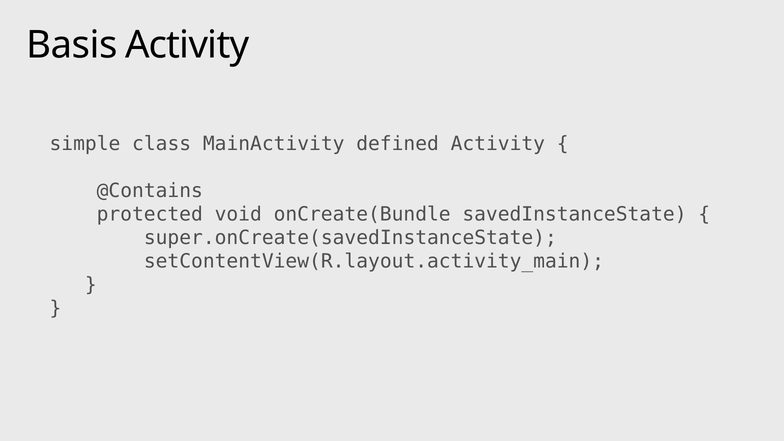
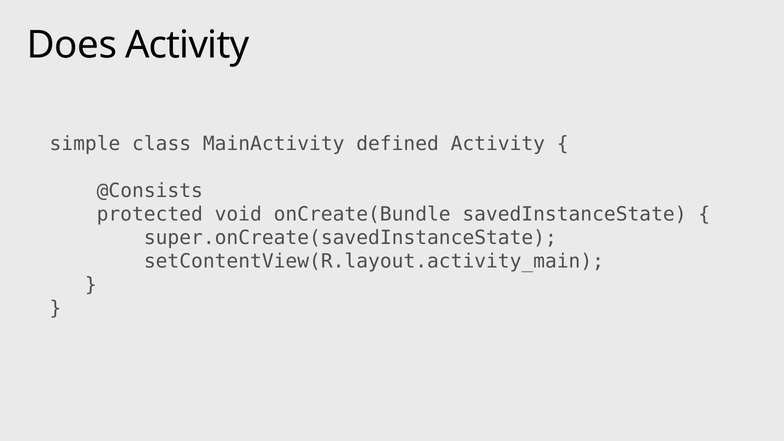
Basis: Basis -> Does (72, 45)
@Contains: @Contains -> @Consists (150, 191)
